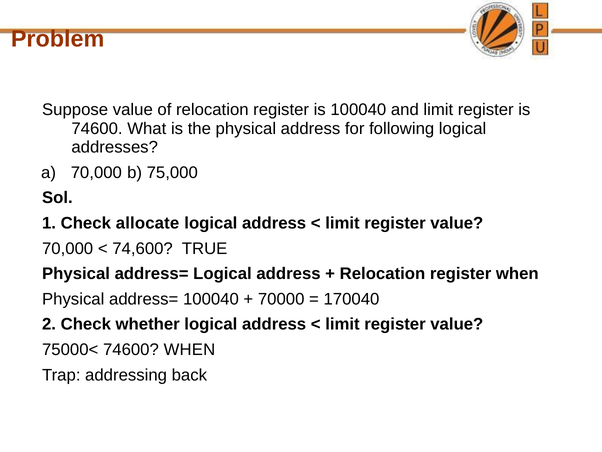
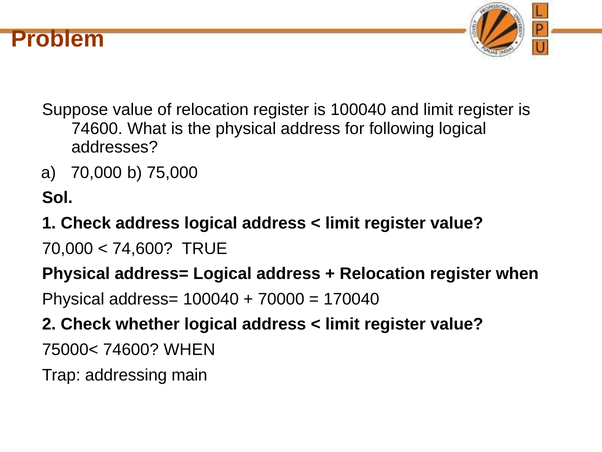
Check allocate: allocate -> address (148, 223)
back: back -> main (189, 375)
